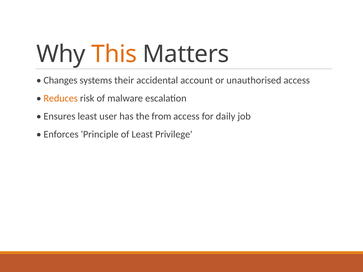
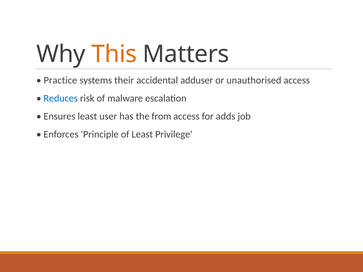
Changes: Changes -> Practice (60, 80)
account: account -> adduser (197, 80)
Reduces colour: orange -> blue (61, 98)
daily: daily -> adds (226, 116)
